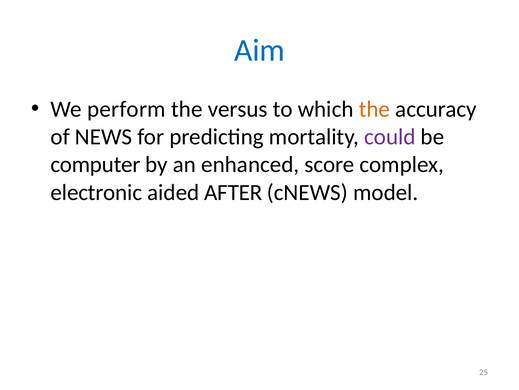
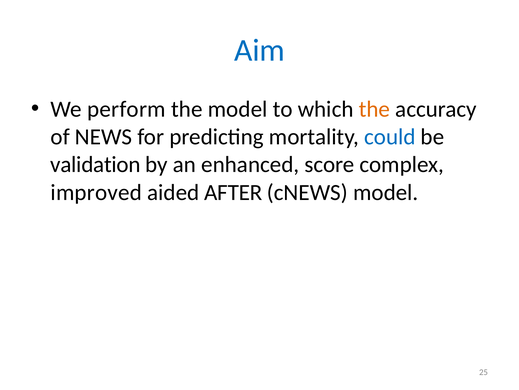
the versus: versus -> model (238, 109)
could colour: purple -> blue (390, 137)
computer: computer -> validation (95, 164)
electronic: electronic -> improved (96, 192)
